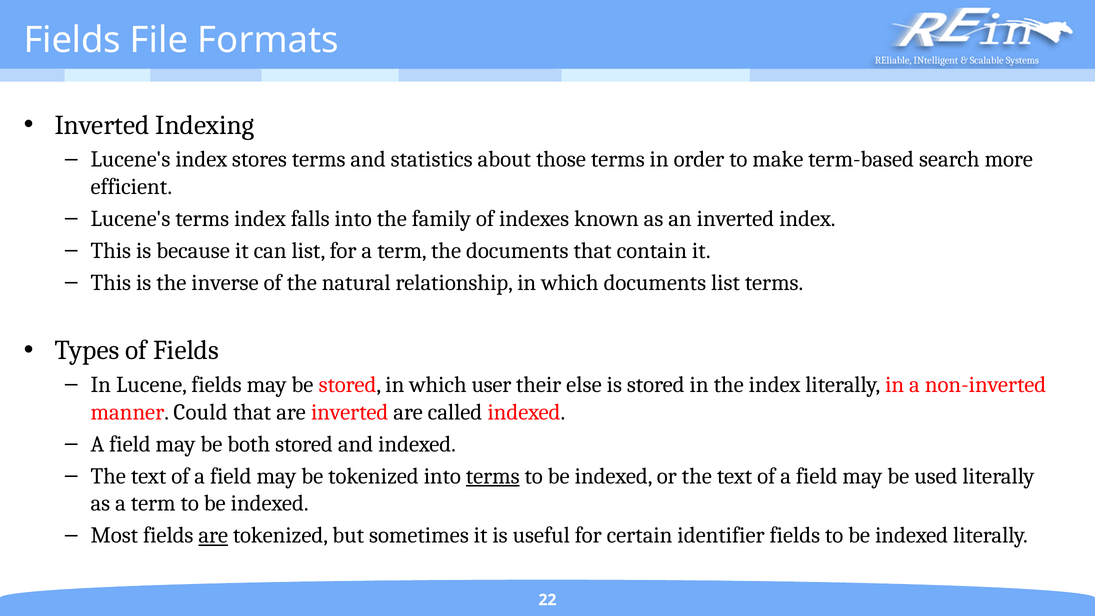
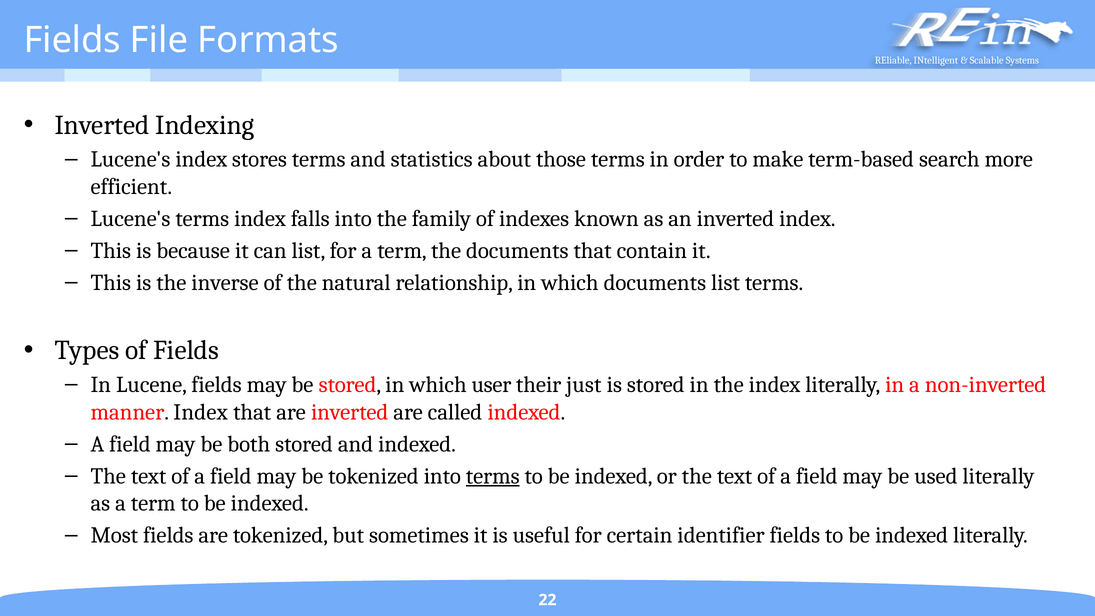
else: else -> just (584, 385)
manner Could: Could -> Index (201, 412)
are underline: present -> none (213, 535)
